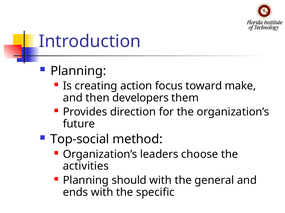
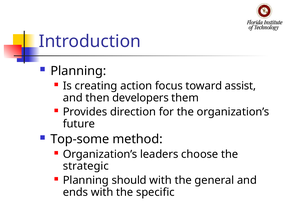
make: make -> assist (240, 86)
Top-social: Top-social -> Top-some (80, 140)
activities: activities -> strategic (86, 167)
